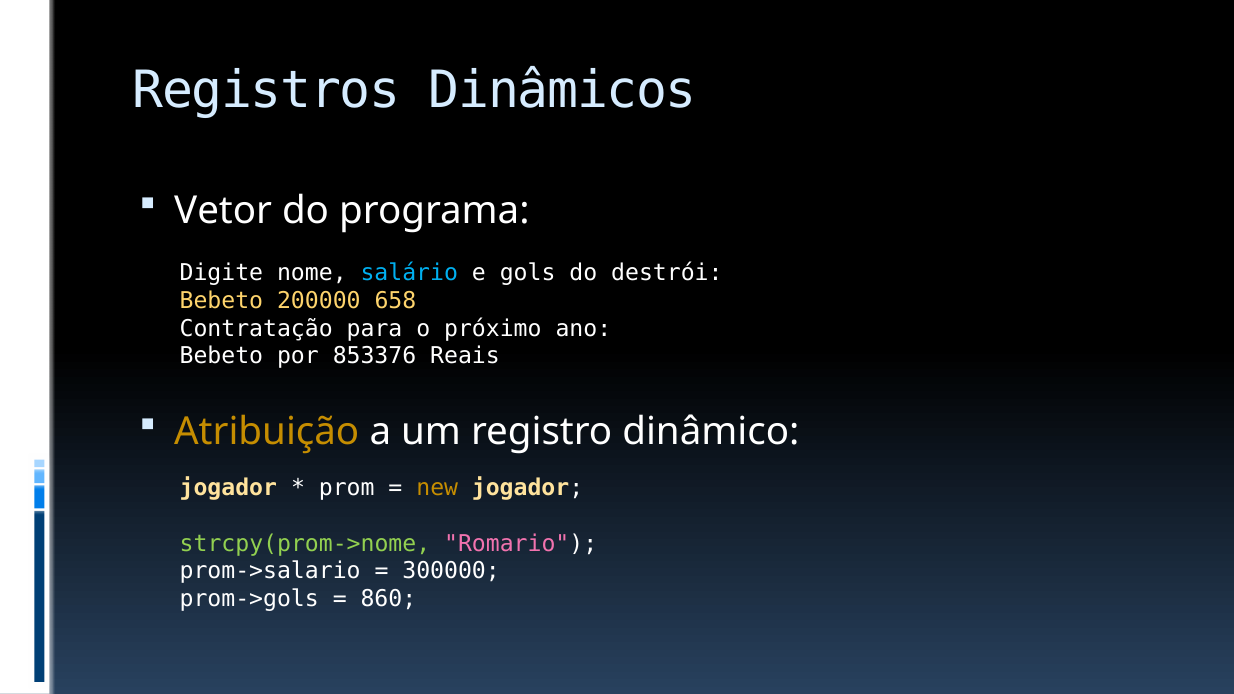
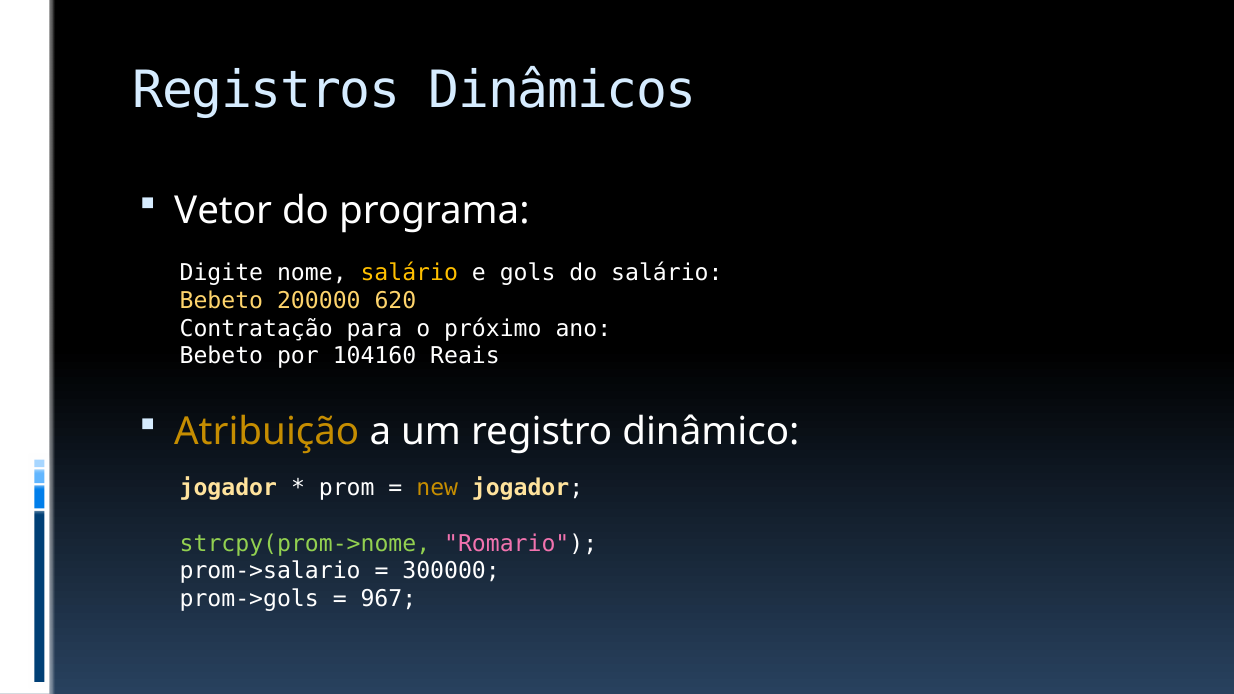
salário colour: light blue -> yellow (409, 273)
do destrói: destrói -> salário (667, 273)
658: 658 -> 620 (395, 301)
853376: 853376 -> 104160 (375, 356)
860: 860 -> 967 (388, 599)
